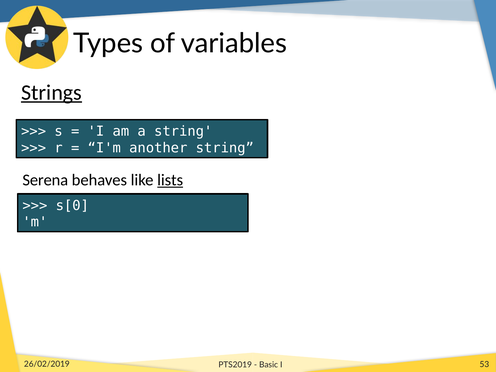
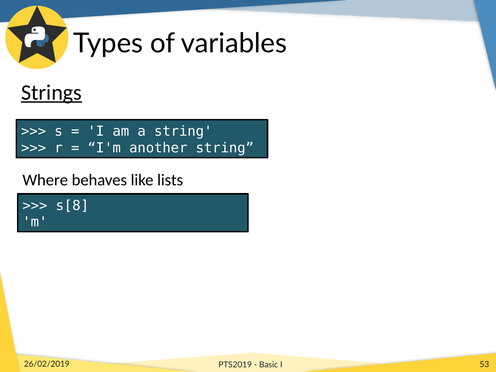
Serena: Serena -> Where (45, 180)
lists underline: present -> none (170, 180)
s[0: s[0 -> s[8 (72, 205)
